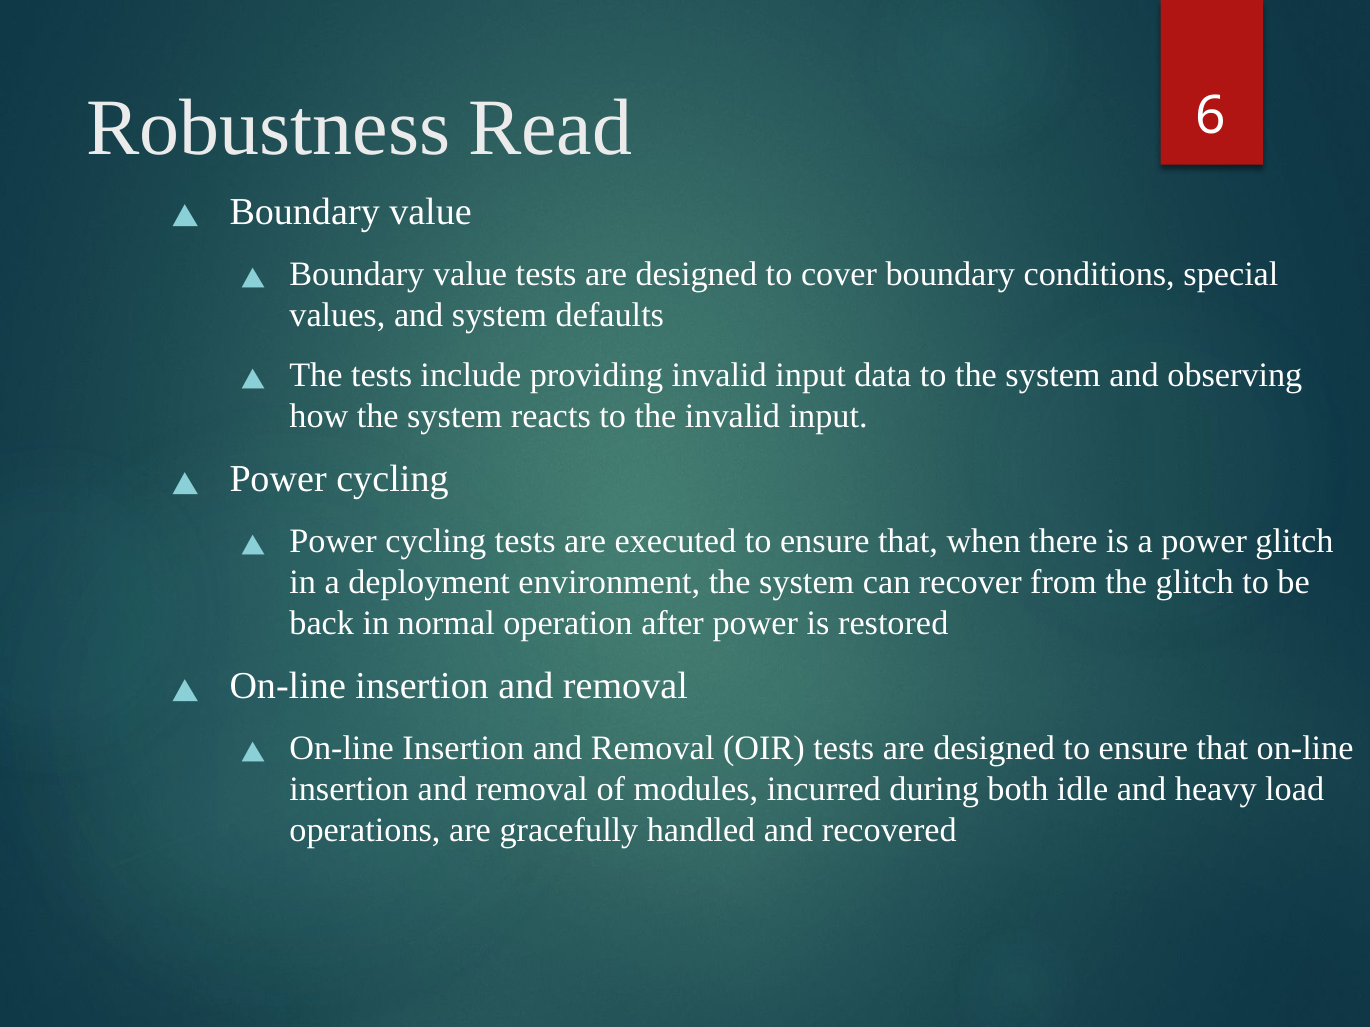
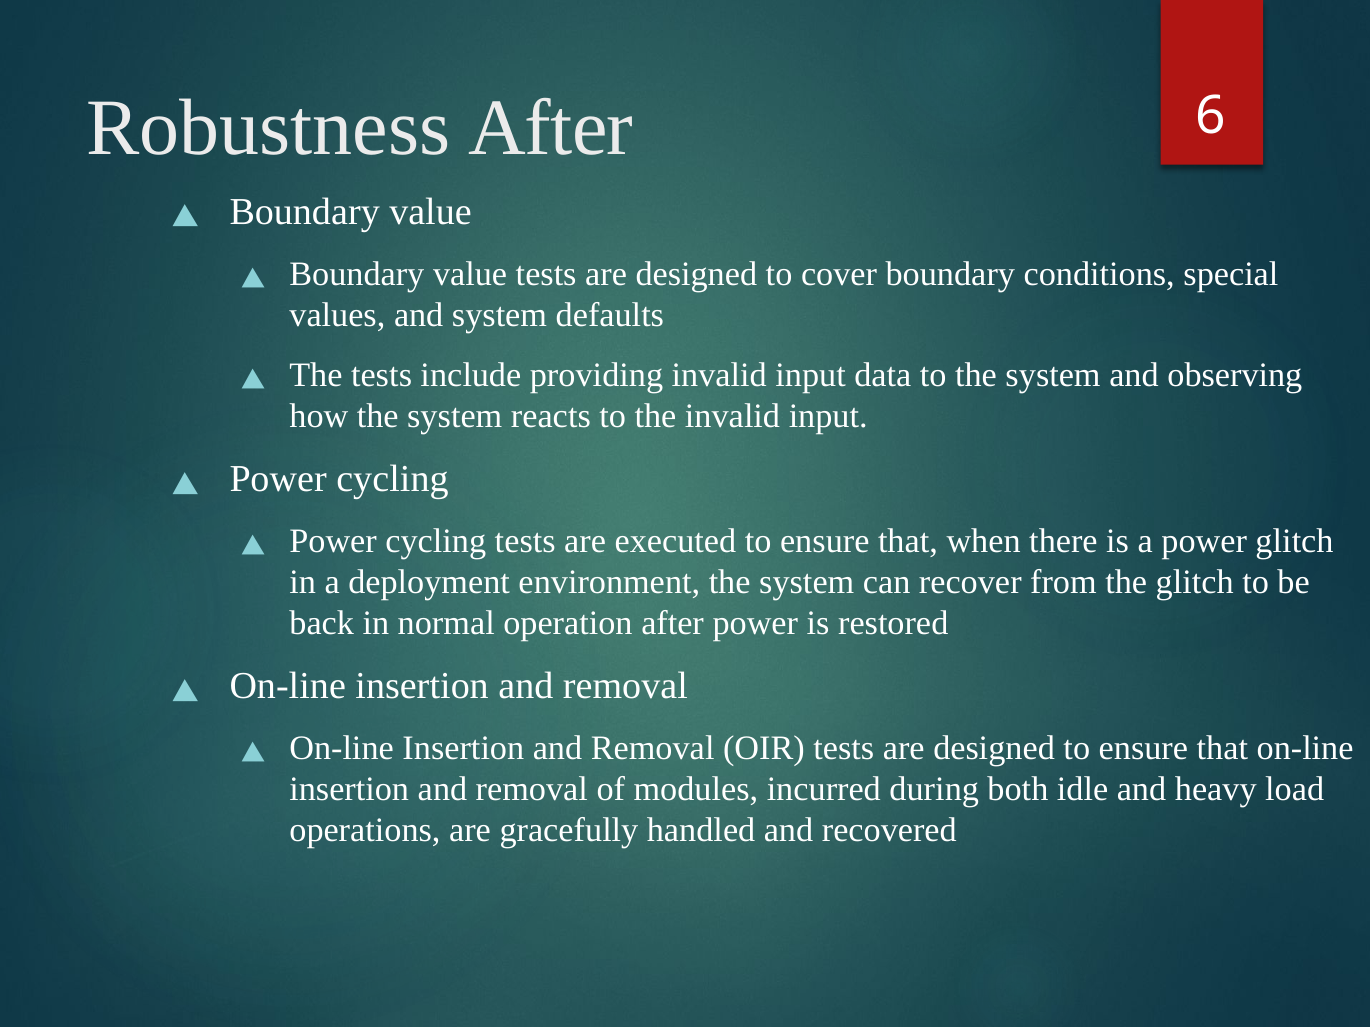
Robustness Read: Read -> After (551, 128)
